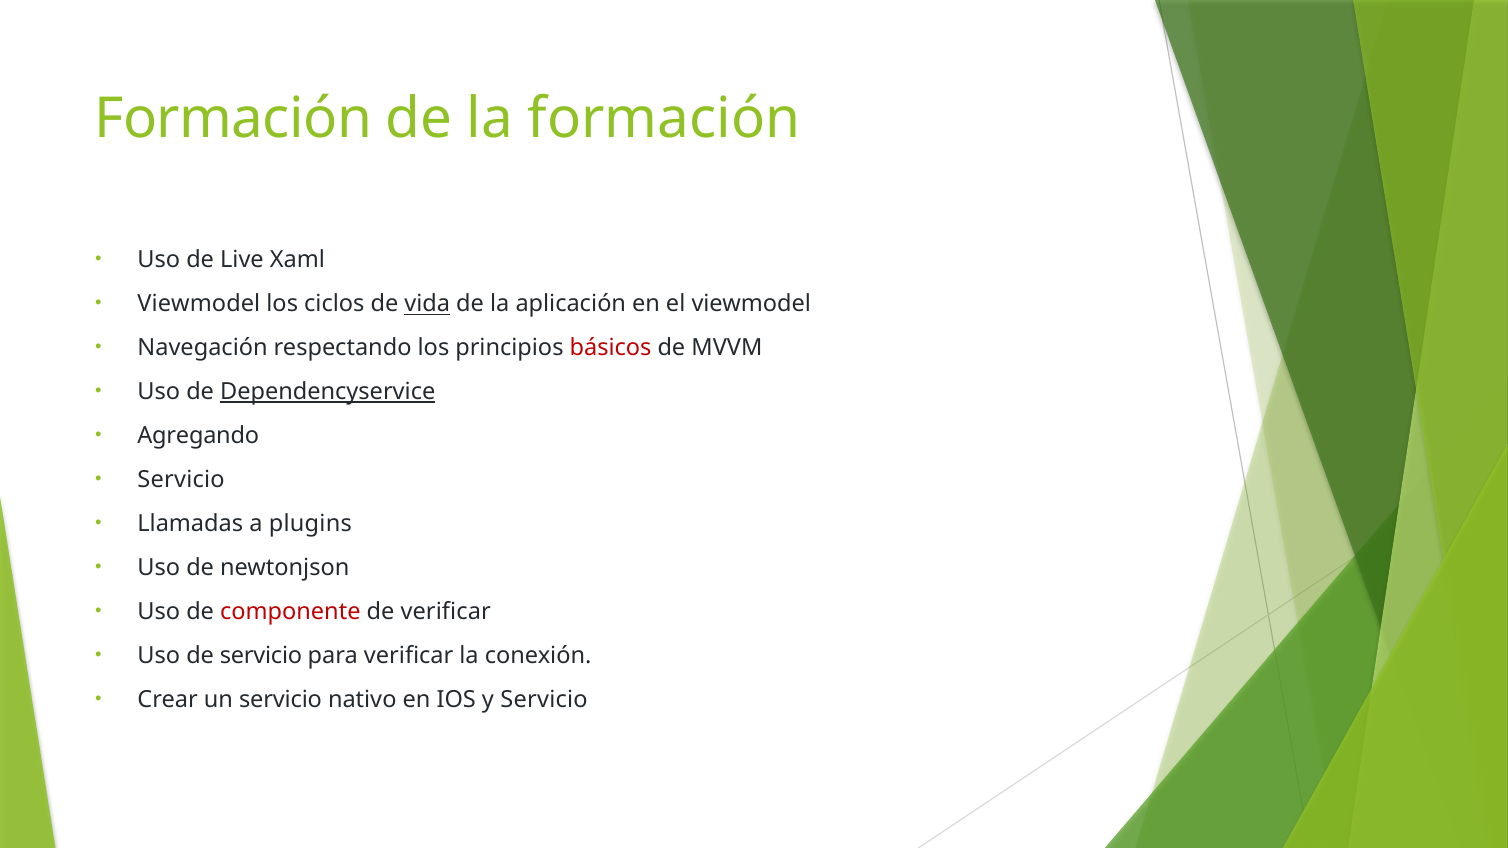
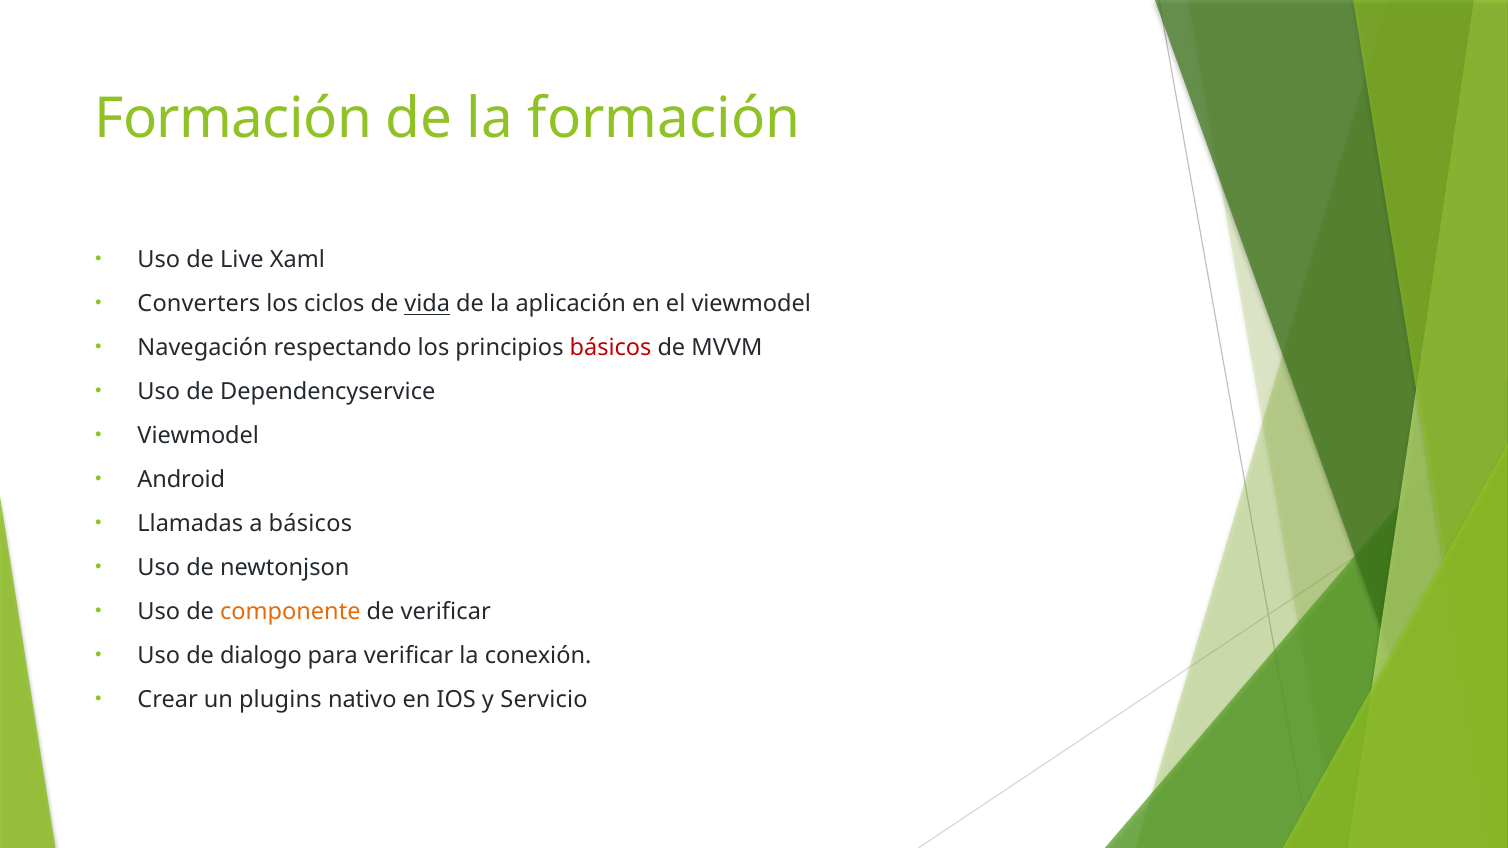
Viewmodel: Viewmodel -> Converters (199, 304)
Dependencyservice underline: present -> none (328, 392)
Agregando: Agregando -> Viewmodel (198, 436)
Servicio: Servicio -> Android (181, 480)
a plugins: plugins -> básicos (310, 524)
componente colour: red -> orange (290, 612)
de servicio: servicio -> dialogo (261, 656)
un servicio: servicio -> plugins (280, 700)
